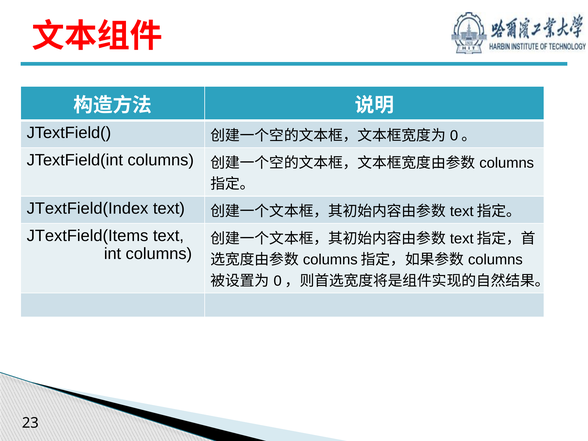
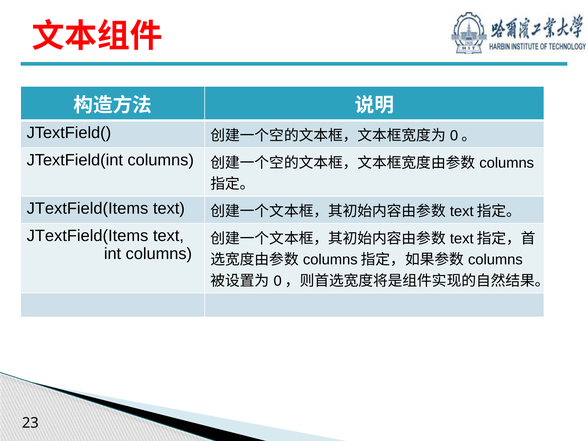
JTextField(Index: JTextField(Index -> JTextField(Items (88, 209)
